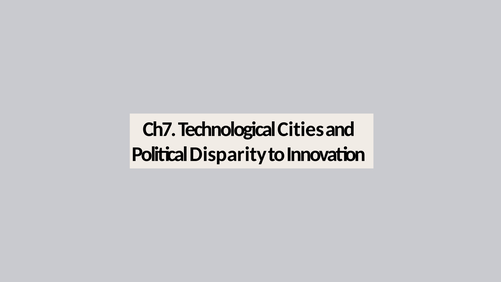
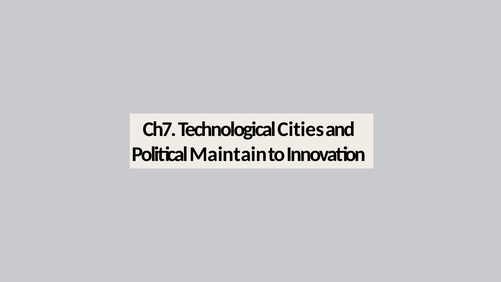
Disparity: Disparity -> Maintain (228, 154)
